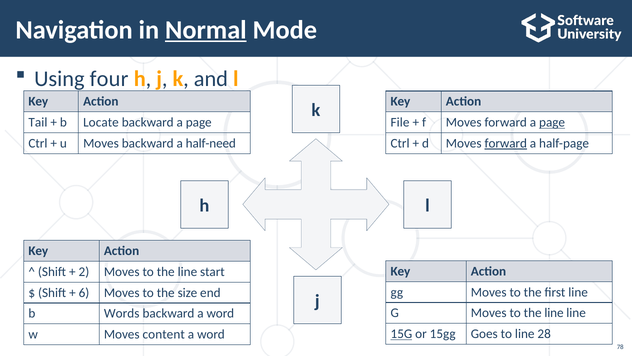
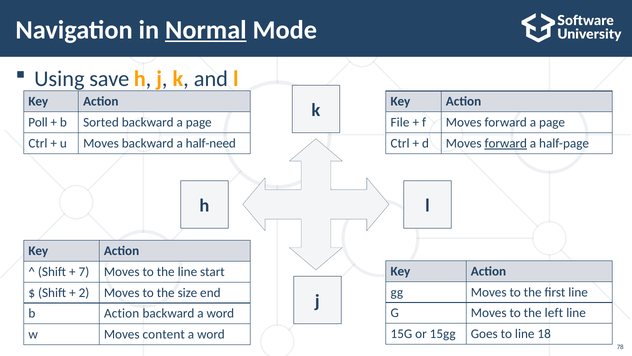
four: four -> save (109, 79)
Tail: Tail -> Poll (38, 122)
Locate: Locate -> Sorted (101, 122)
page underline: present -> none (552, 122)
2: 2 -> 7 (84, 271)
6: 6 -> 2 (84, 292)
line: line -> left (554, 313)
b Words: Words -> Action (122, 313)
15G underline: present -> none (401, 334)
28: 28 -> 18 (544, 334)
